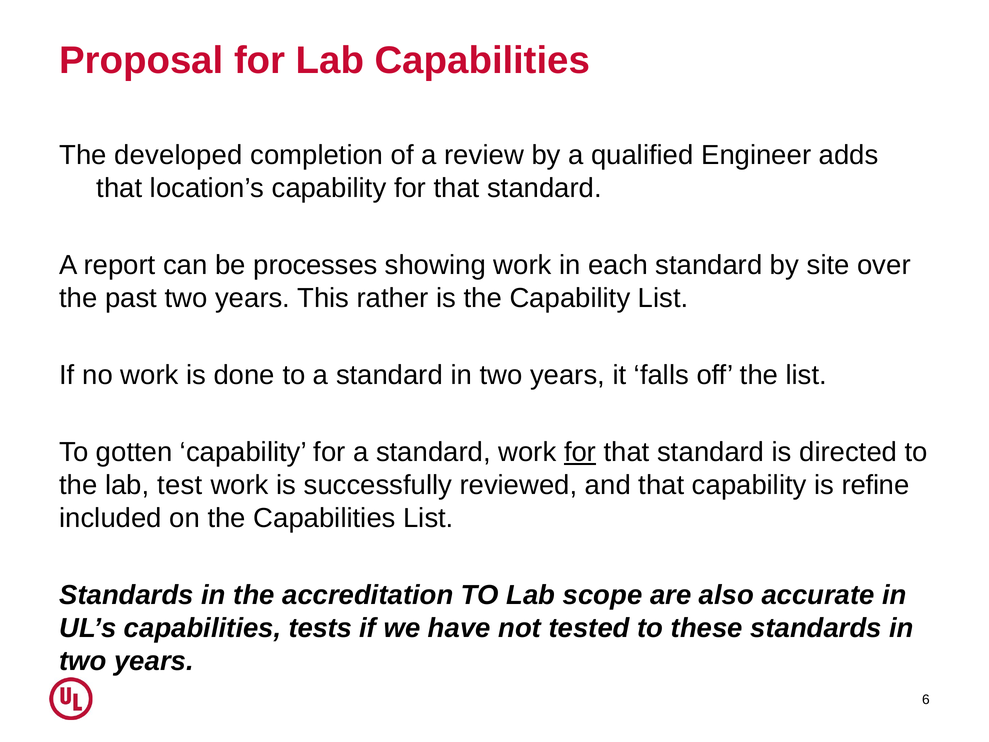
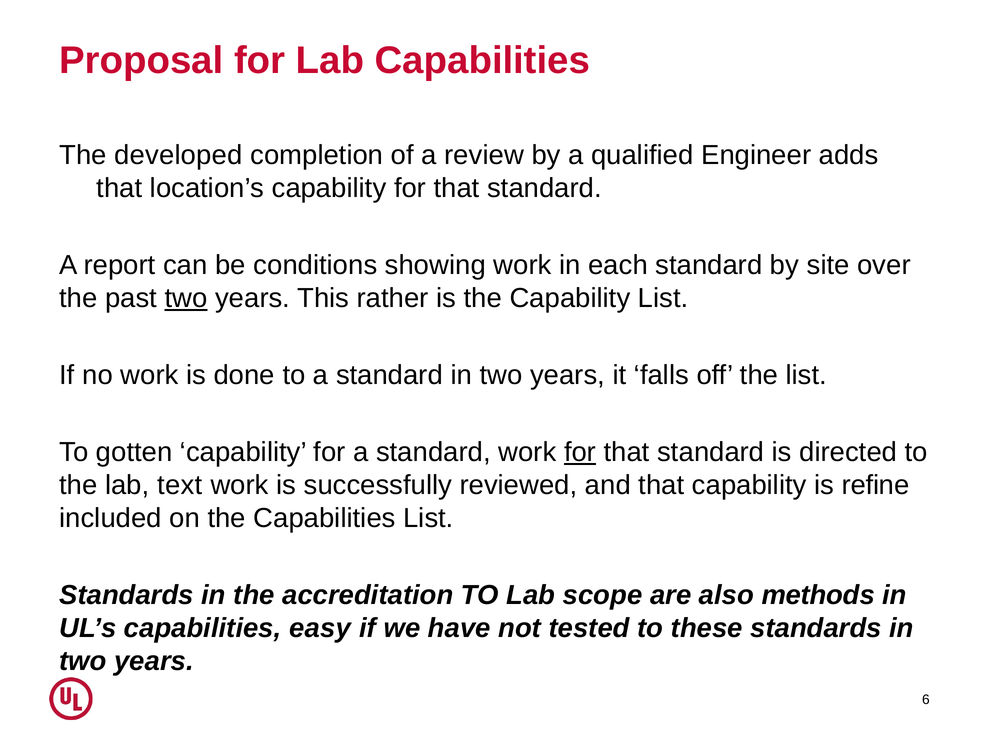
processes: processes -> conditions (315, 265)
two underline: none -> present (186, 298)
test: test -> text (180, 485)
accurate: accurate -> methods (818, 595)
tests: tests -> easy (320, 628)
